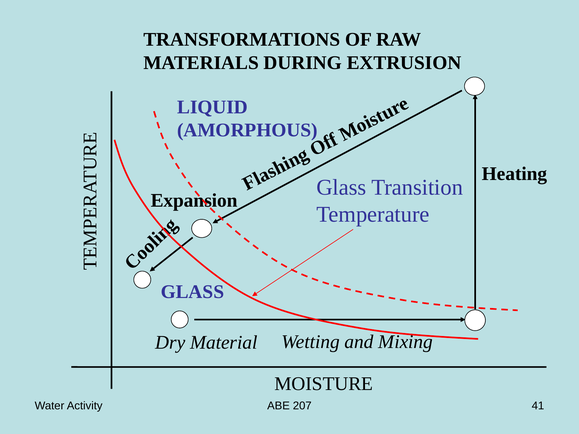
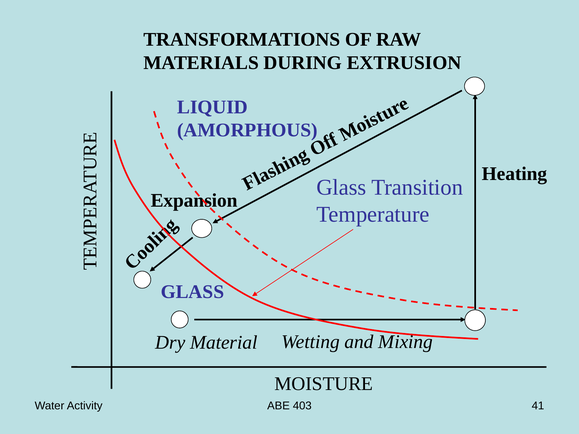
207: 207 -> 403 (302, 406)
